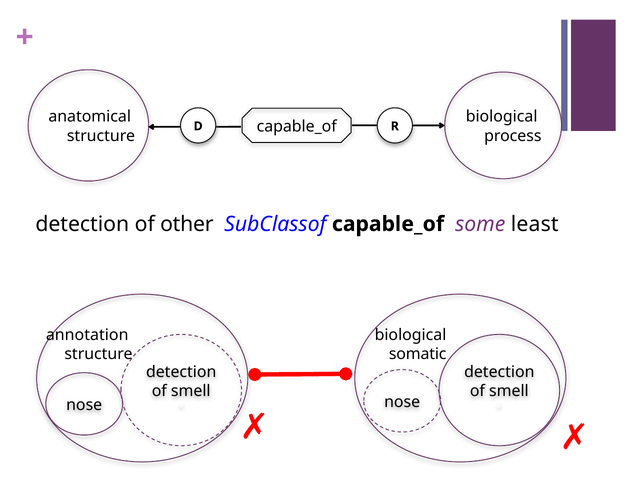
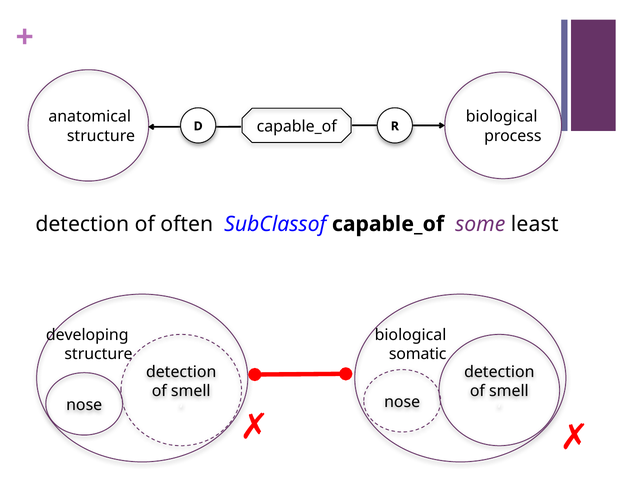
other: other -> often (187, 224)
annotation: annotation -> developing (87, 335)
